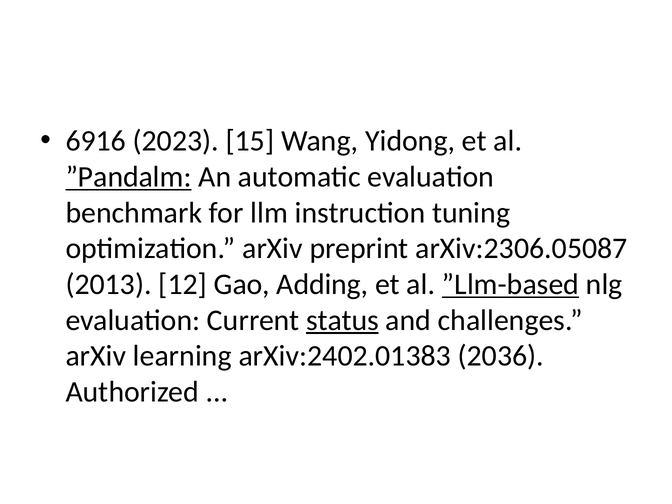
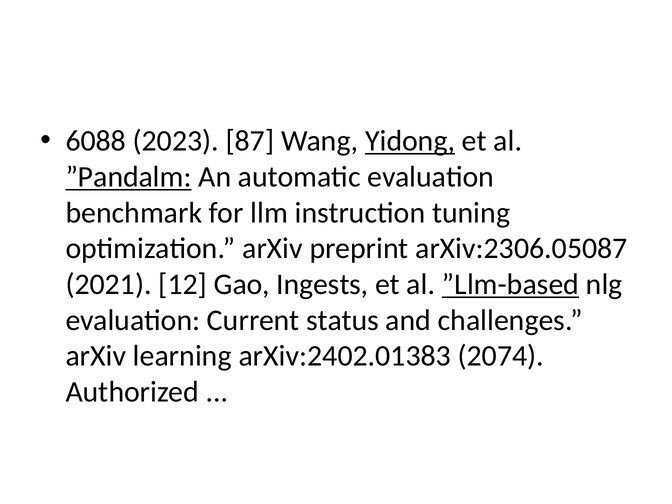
6916: 6916 -> 6088 (96, 141)
15: 15 -> 87 (250, 141)
Yidong underline: none -> present (410, 141)
2013: 2013 -> 2021 (109, 284)
Adding: Adding -> Ingests (322, 284)
status underline: present -> none (342, 320)
2036: 2036 -> 2074 (501, 356)
